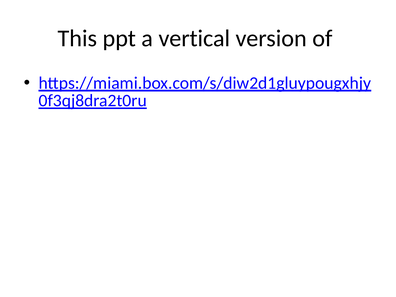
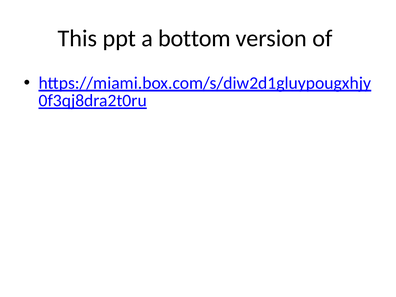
vertical: vertical -> bottom (194, 38)
